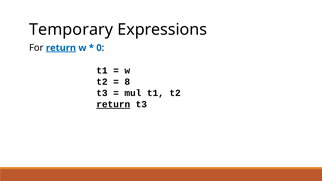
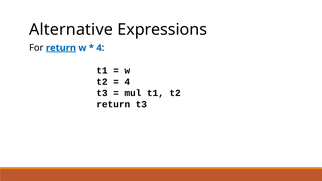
Temporary: Temporary -> Alternative (71, 30)
0: 0 -> 4 (99, 48)
8: 8 -> 4 (127, 82)
return underline: present -> none (113, 104)
